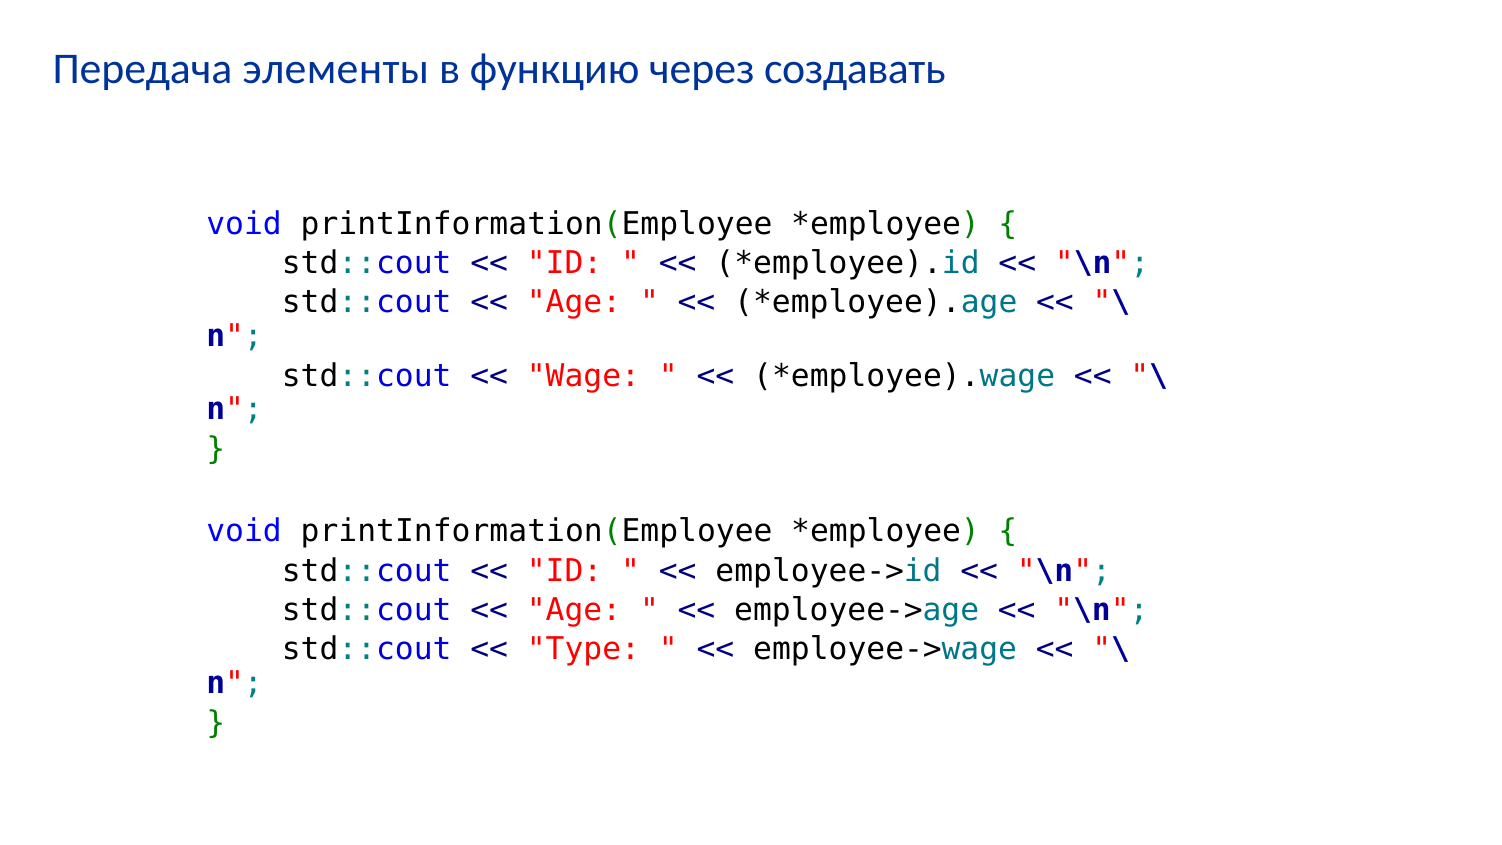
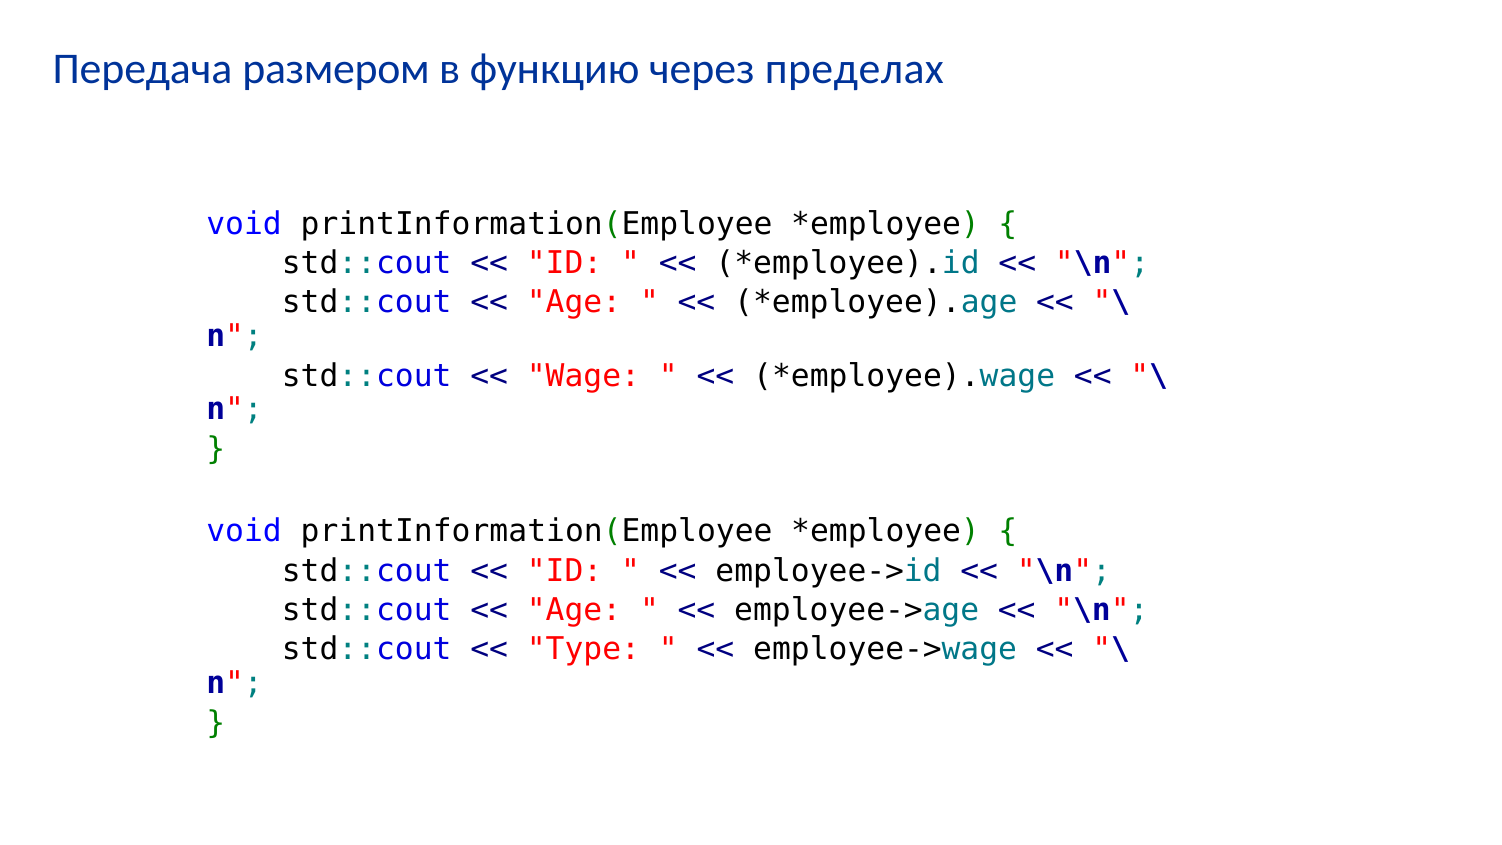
элементы: элементы -> размером (336, 69)
создавать: создавать -> пределах (854, 69)
